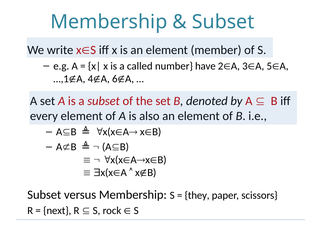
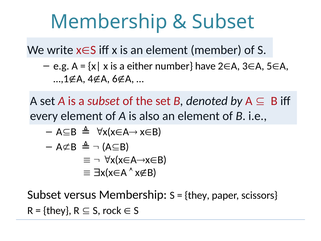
called: called -> either (140, 66)
next: next -> they (57, 210)
